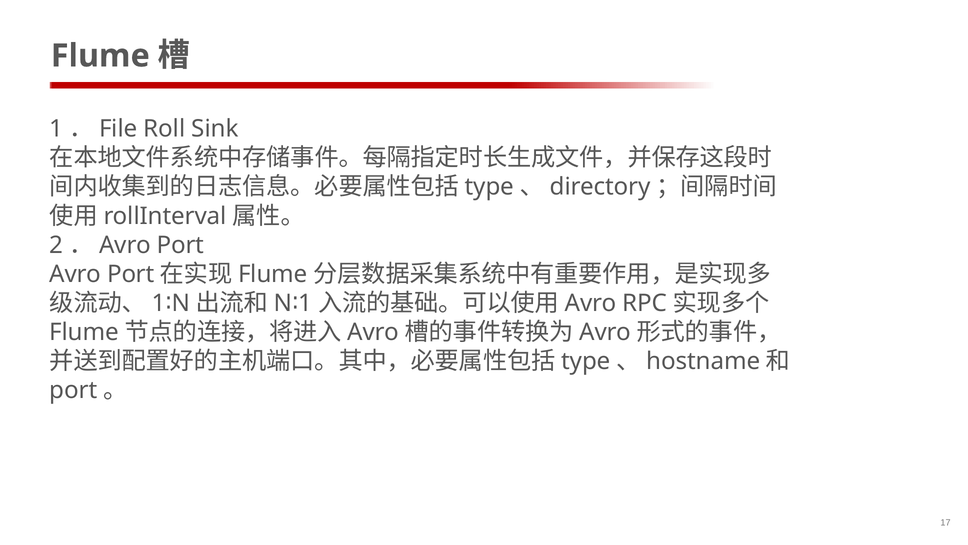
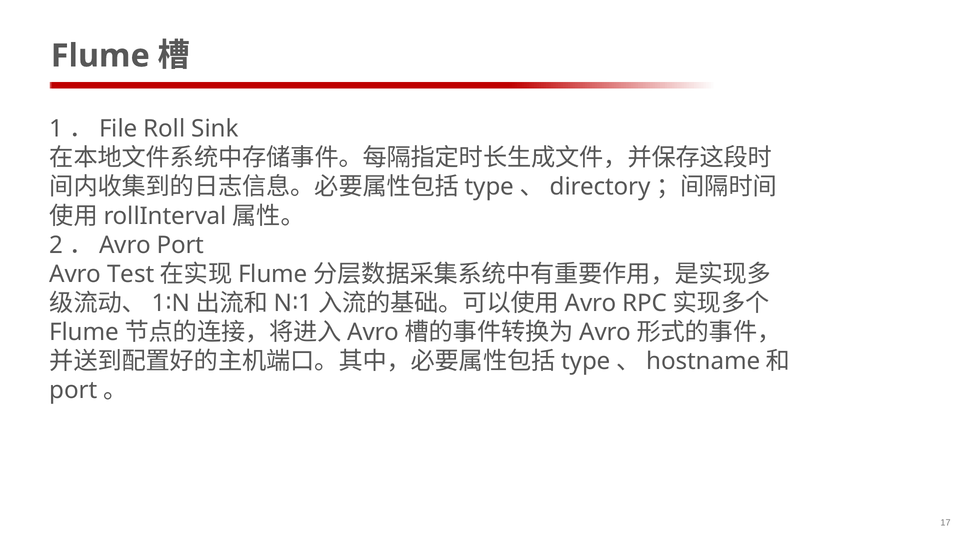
Port: Port -> Test (131, 274)
